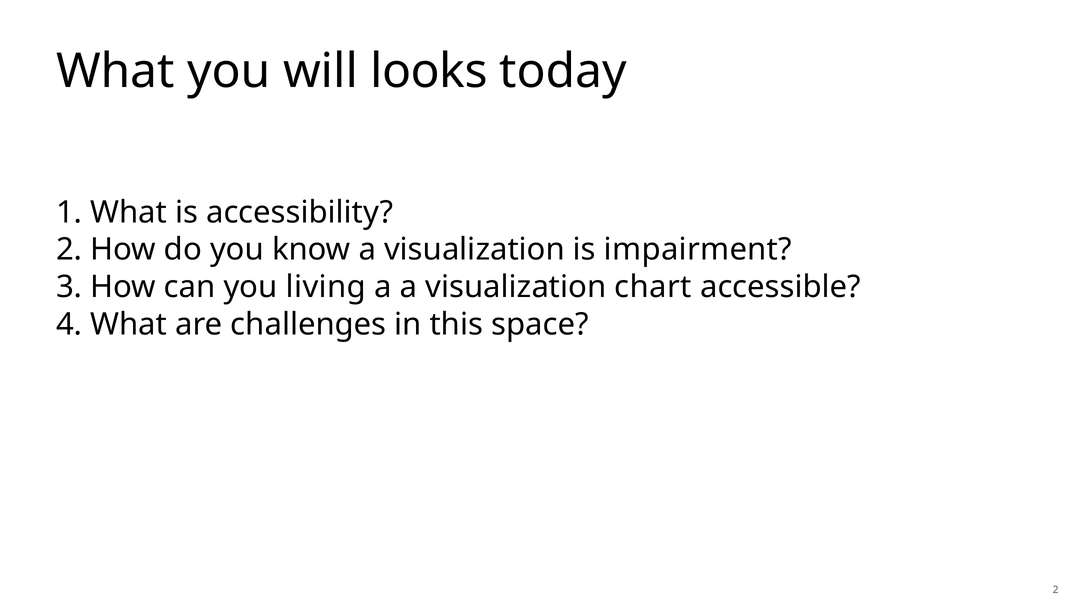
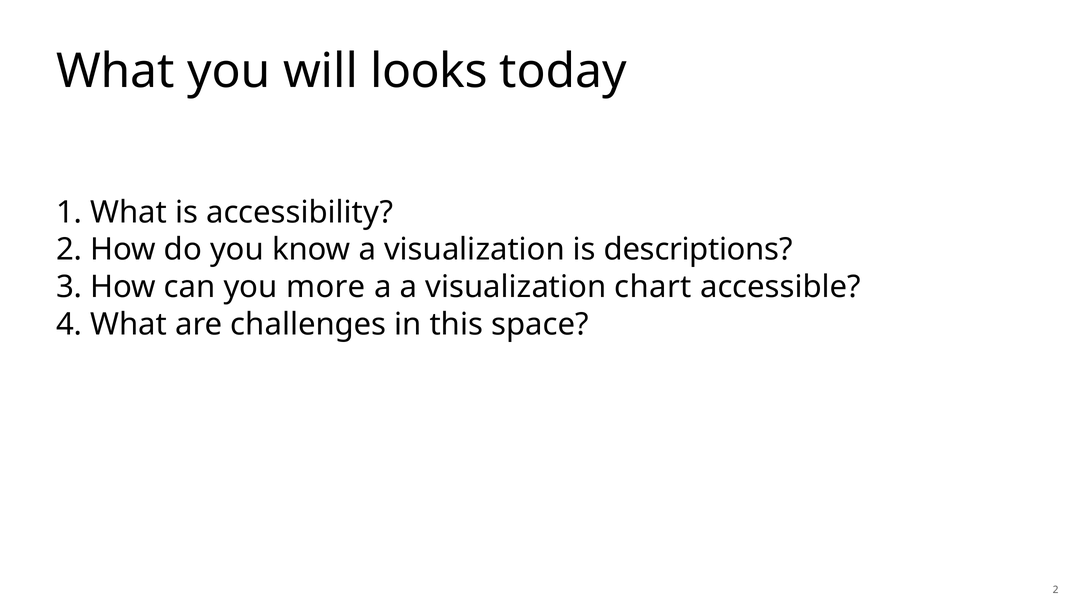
impairment: impairment -> descriptions (698, 250)
living: living -> more (326, 287)
